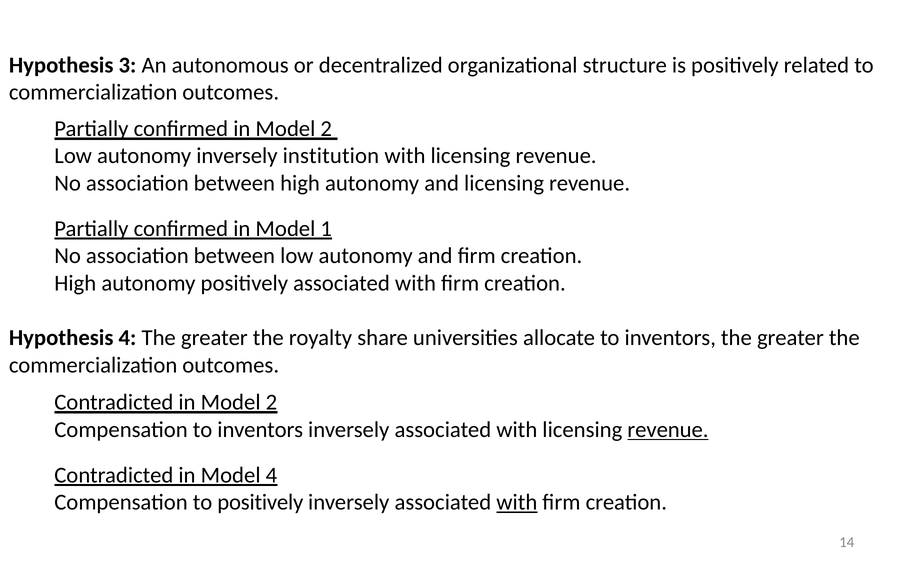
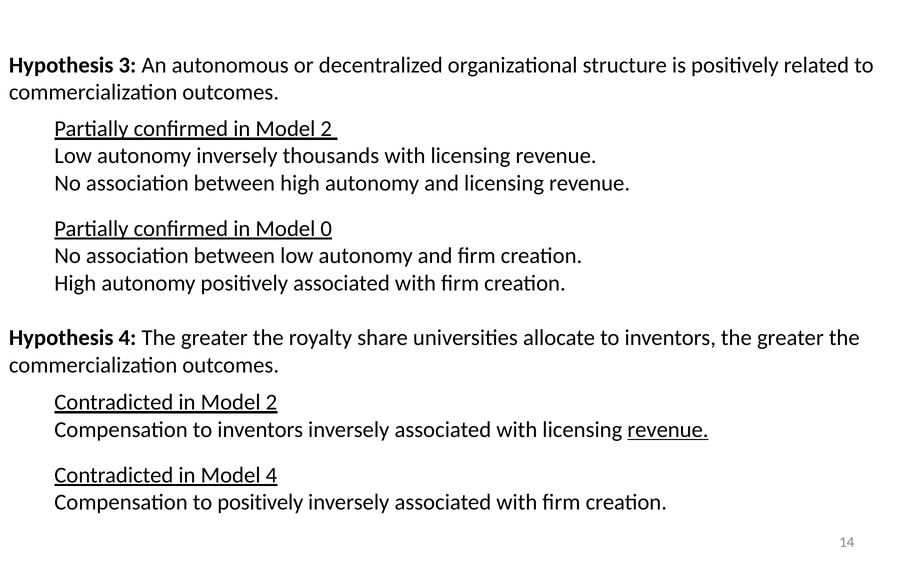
institution: institution -> thousands (331, 156)
1: 1 -> 0 (326, 229)
with underline: present -> none (517, 503)
